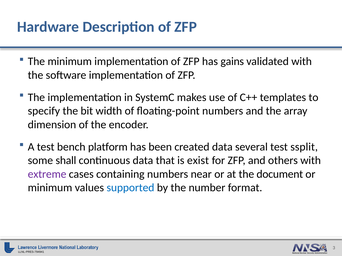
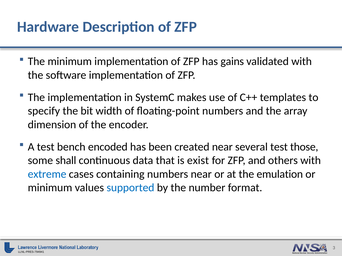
platform: platform -> encoded (108, 147)
created data: data -> near (222, 147)
ssplit: ssplit -> those (304, 147)
extreme colour: purple -> blue (47, 174)
document: document -> emulation (280, 174)
